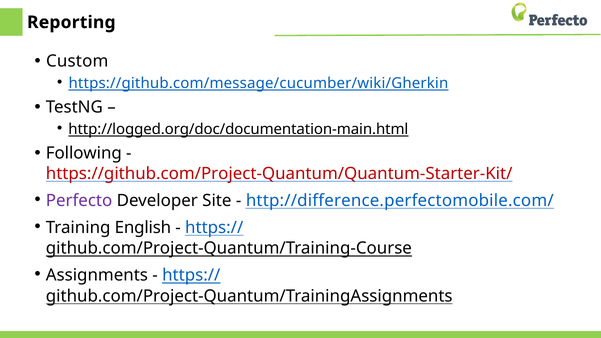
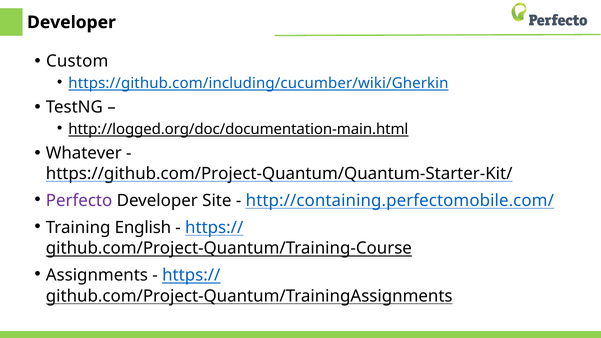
Reporting: Reporting -> Developer (71, 22)
https://github.com/message/cucumber/wiki/Gherkin: https://github.com/message/cucumber/wiki/Gherkin -> https://github.com/including/cucumber/wiki/Gherkin (258, 83)
Following: Following -> Whatever (84, 153)
https://github.com/Project-Quantum/Quantum-Starter-Kit/ colour: red -> black (279, 174)
http://difference.perfectomobile.com/: http://difference.perfectomobile.com/ -> http://containing.perfectomobile.com/ (400, 201)
